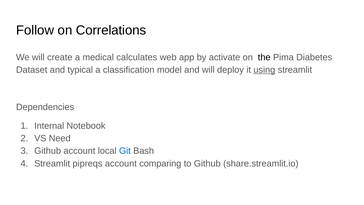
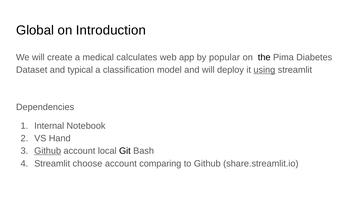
Follow: Follow -> Global (35, 30)
Correlations: Correlations -> Introduction (111, 30)
activate: activate -> popular (225, 57)
Need: Need -> Hand (60, 138)
Github underline: none -> present (48, 151)
Git colour: blue -> black (125, 151)
pipreqs: pipreqs -> choose (87, 163)
